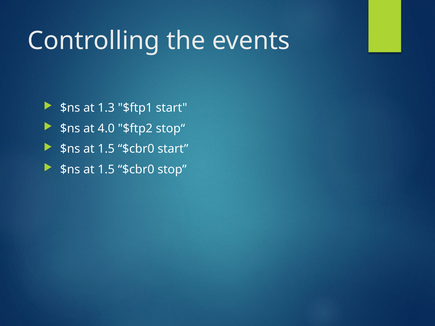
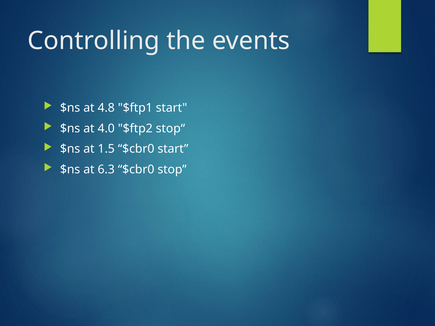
1.3: 1.3 -> 4.8 (106, 108)
1.5: 1.5 -> 6.3 (106, 170)
